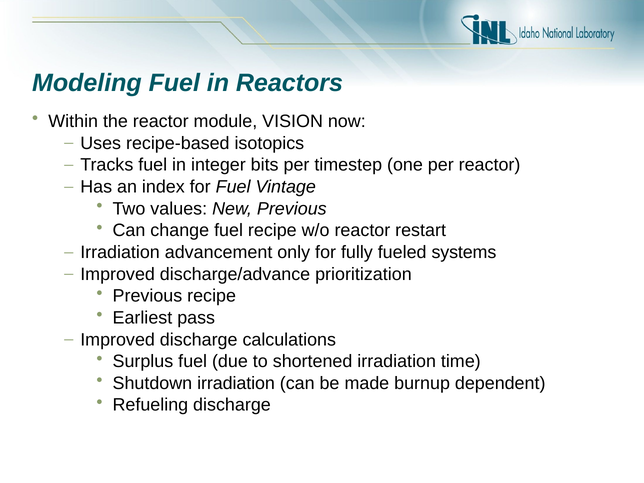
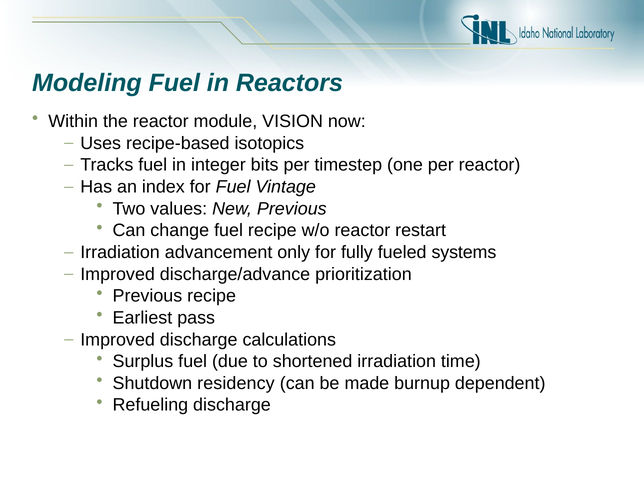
Shutdown irradiation: irradiation -> residency (236, 383)
